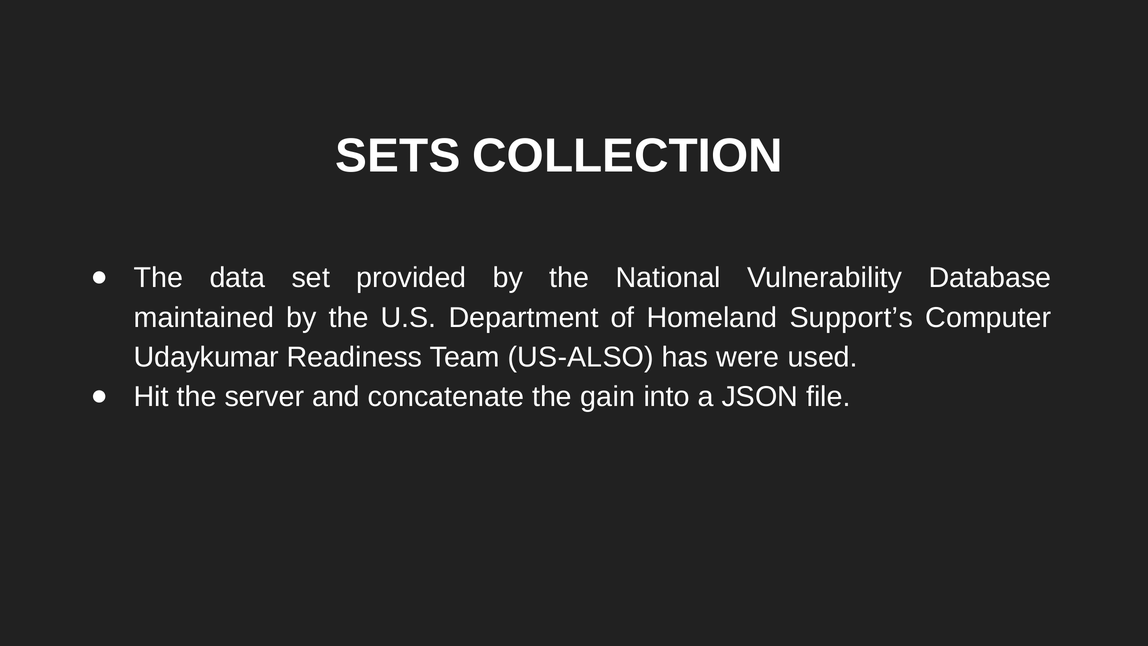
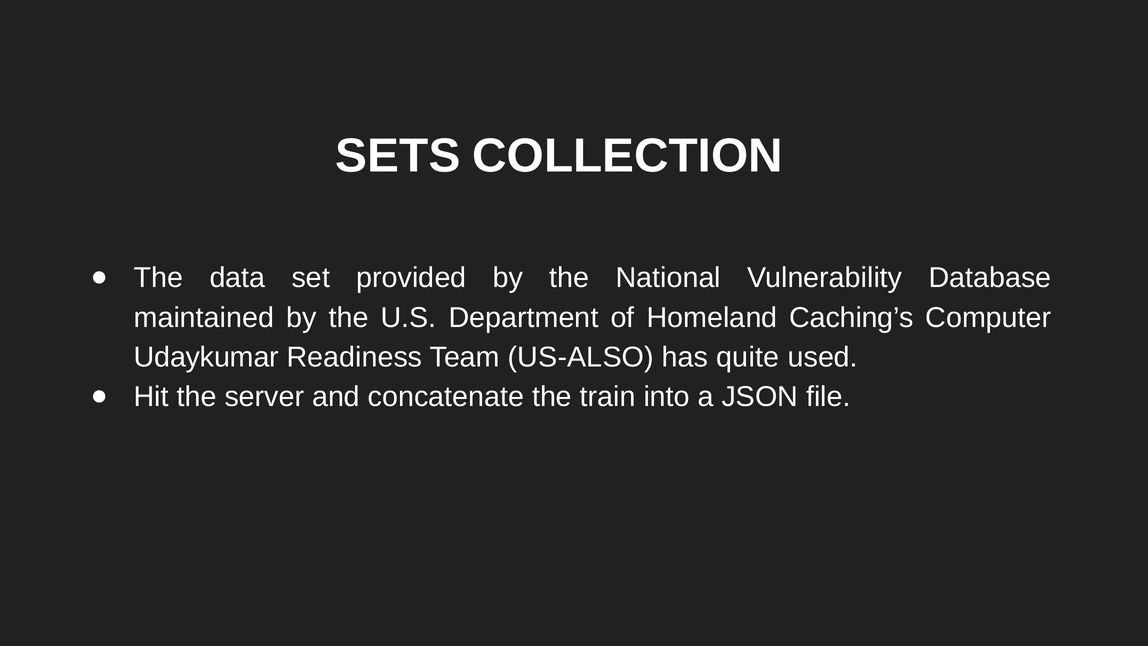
Support’s: Support’s -> Caching’s (852, 317)
were: were -> quite (748, 357)
gain: gain -> train (608, 397)
